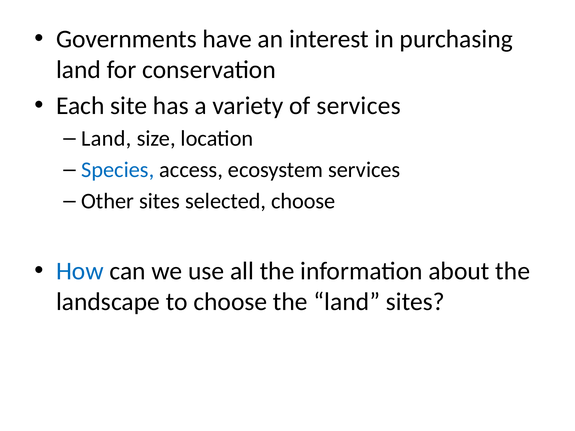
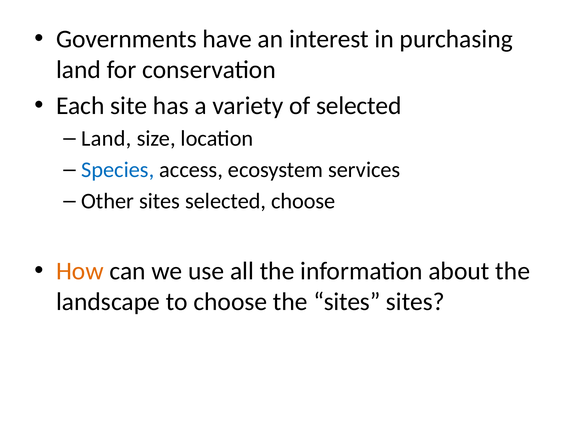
of services: services -> selected (359, 106)
How colour: blue -> orange (80, 271)
the land: land -> sites (347, 302)
